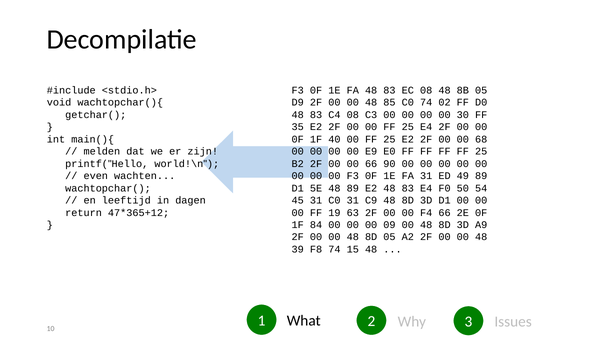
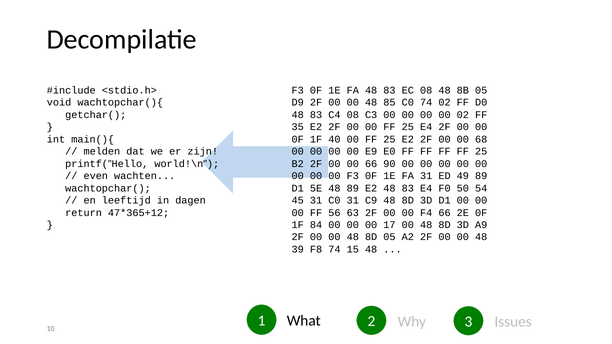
00 30: 30 -> 02 (463, 115)
19: 19 -> 56 (334, 213)
09: 09 -> 17 (389, 225)
